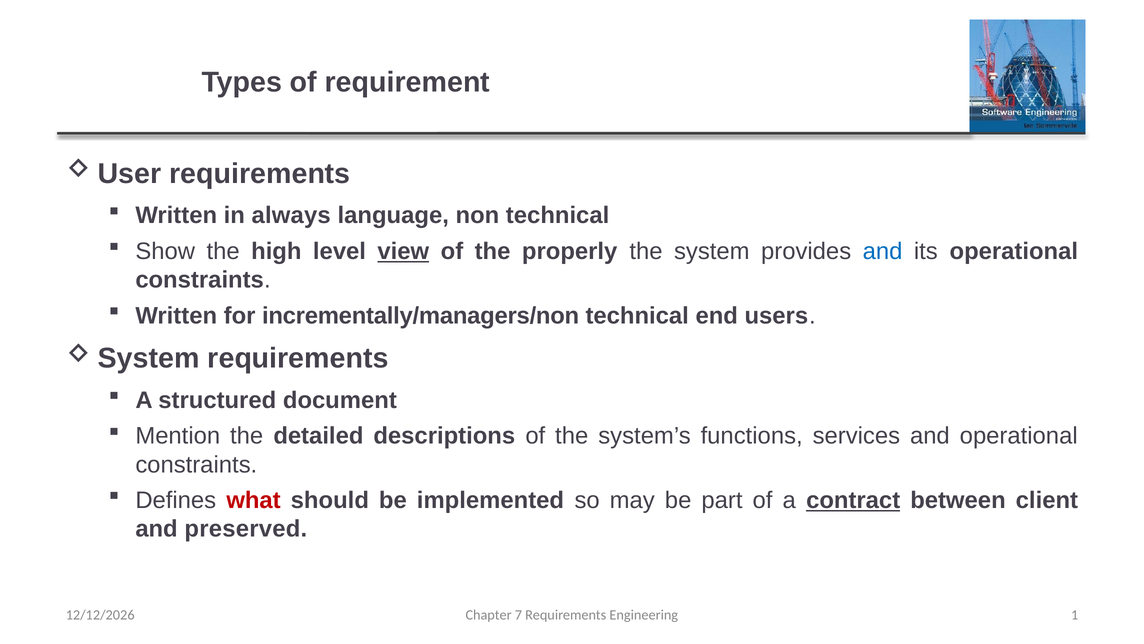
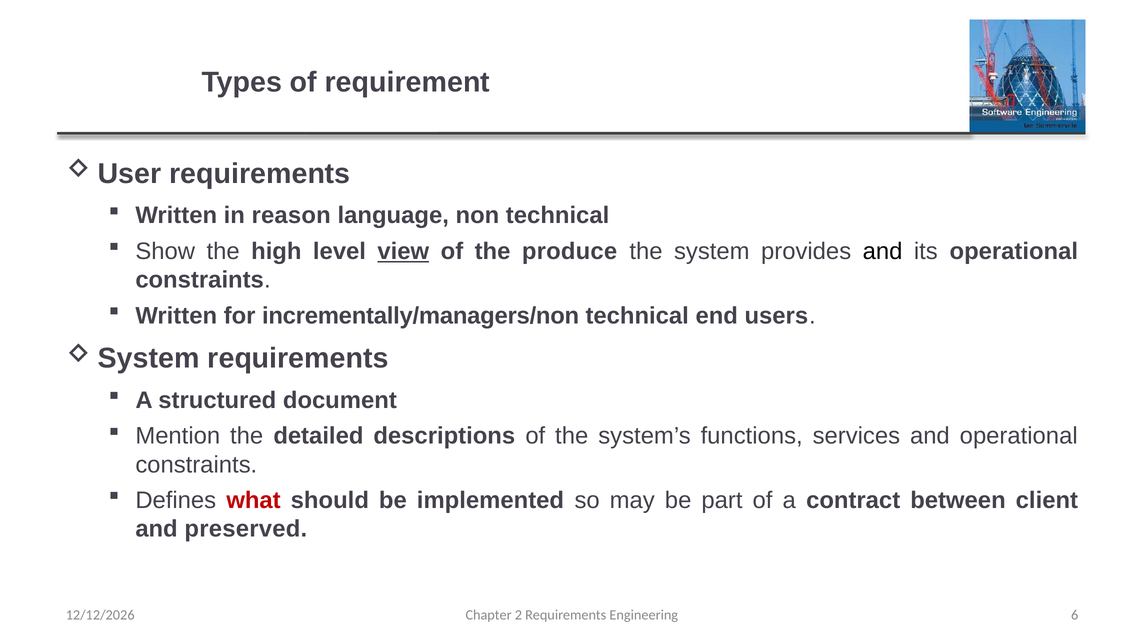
always: always -> reason (291, 215)
properly: properly -> produce (570, 251)
and colour: blue -> black (883, 251)
contract underline: present -> none (853, 500)
7: 7 -> 2 (518, 615)
1: 1 -> 6 (1075, 614)
